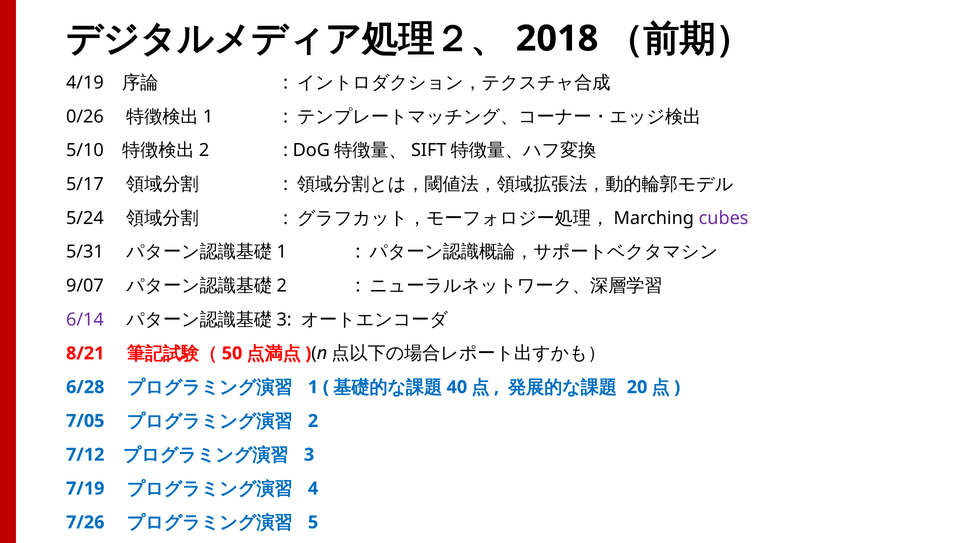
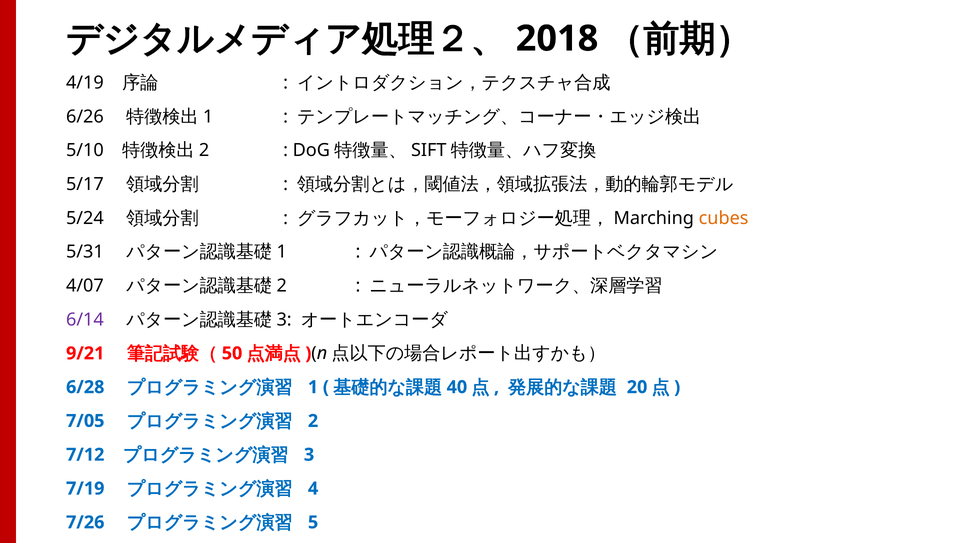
0/26: 0/26 -> 6/26 (85, 117)
cubes colour: purple -> orange (724, 218)
9/07: 9/07 -> 4/07 (85, 286)
8/21: 8/21 -> 9/21 (85, 353)
